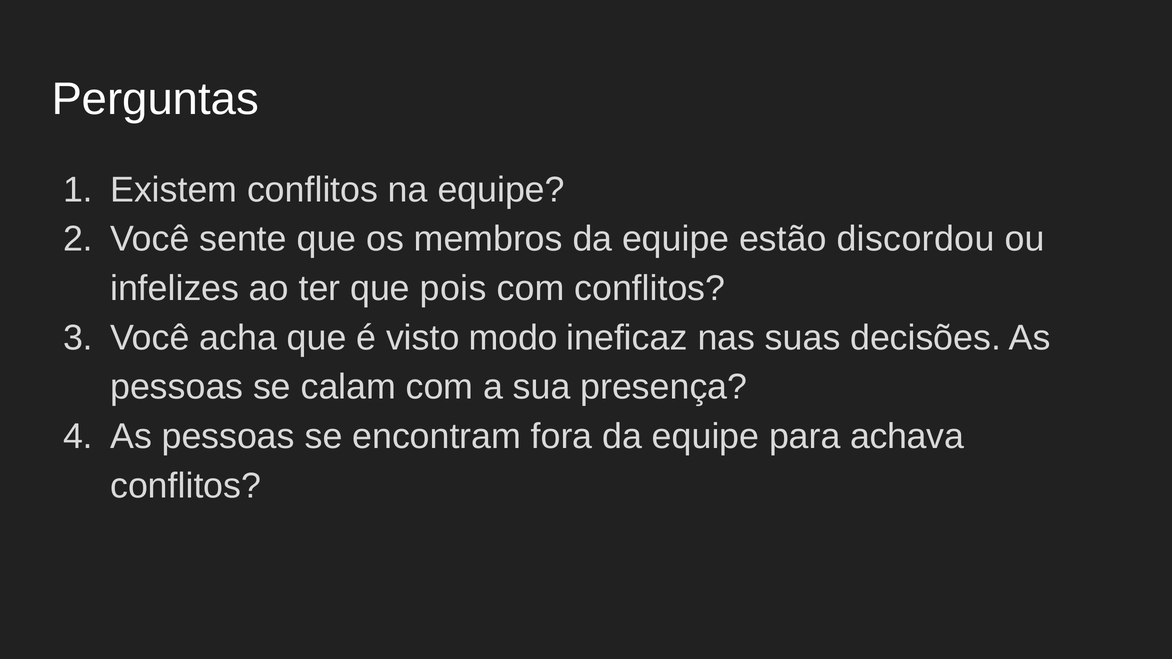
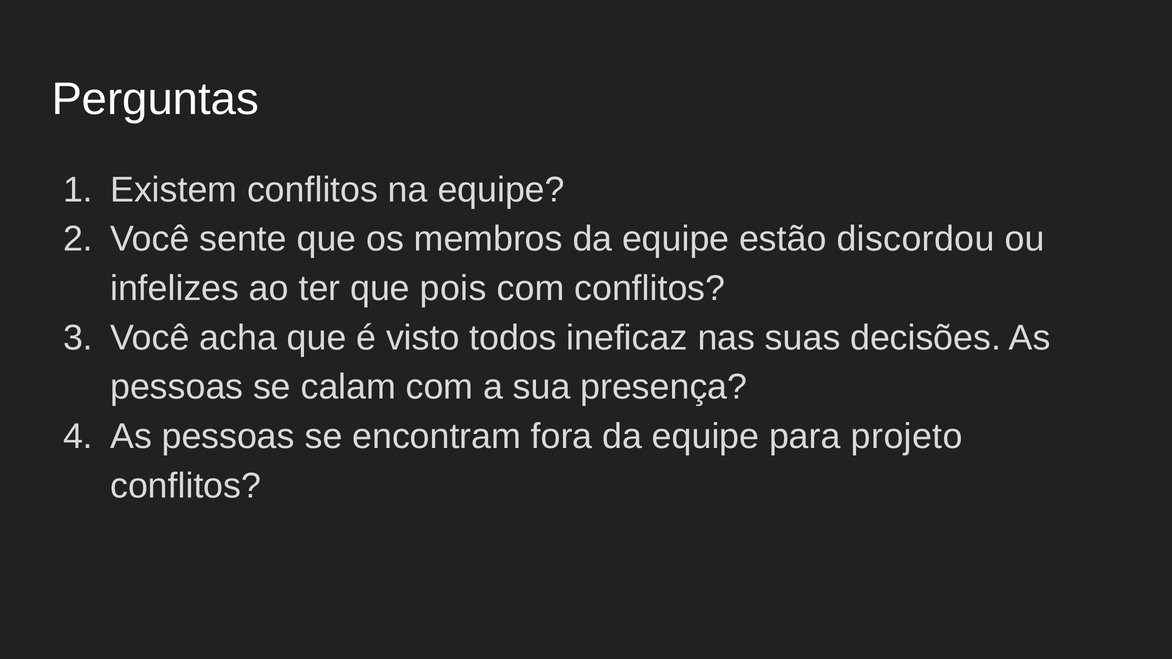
modo: modo -> todos (513, 338)
achava: achava -> projeto (907, 437)
